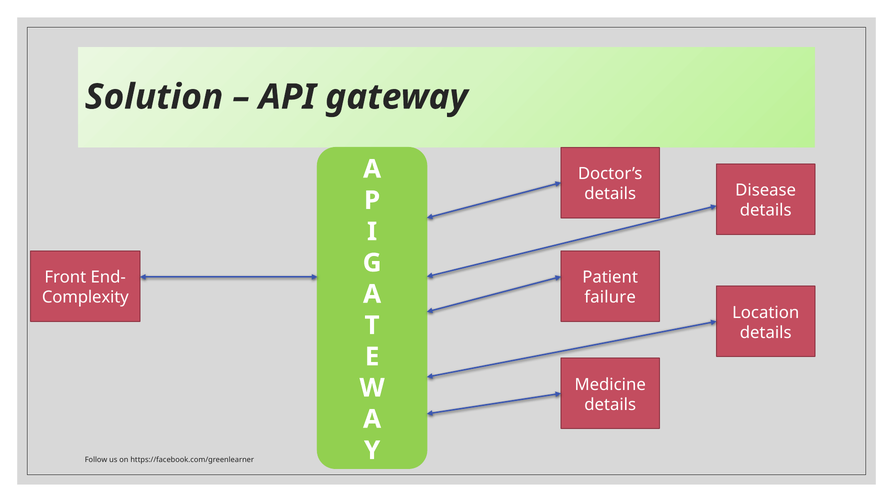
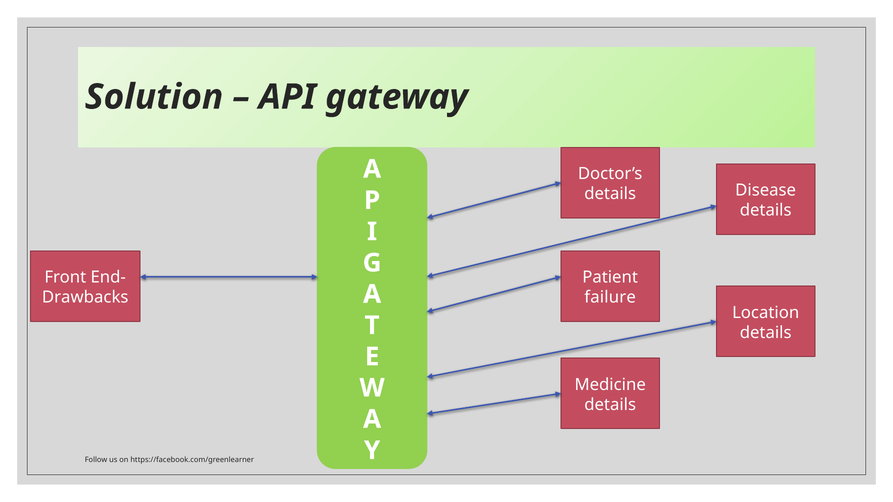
Complexity: Complexity -> Drawbacks (85, 298)
